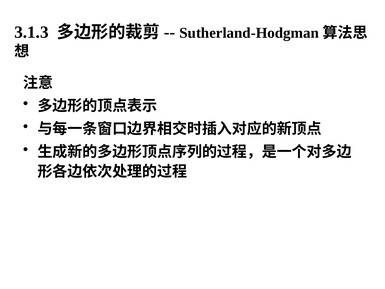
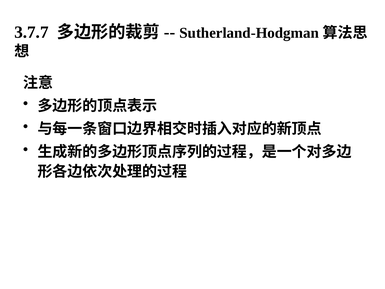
3.1.3: 3.1.3 -> 3.7.7 (31, 32)
